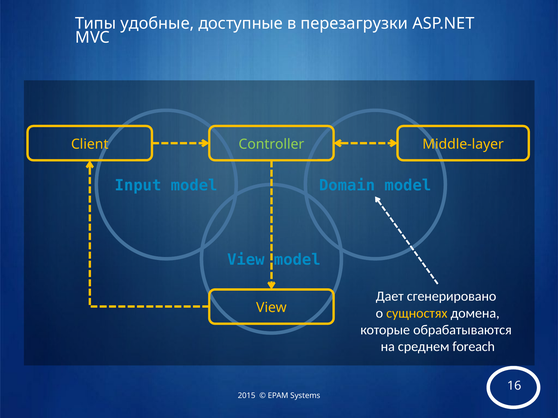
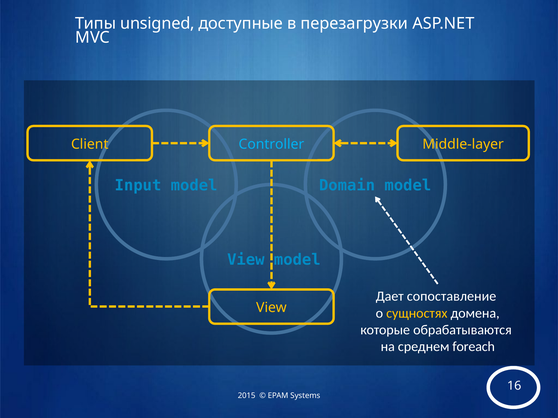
удобные: удобные -> unsigned (157, 24)
Controller colour: light green -> light blue (271, 144)
сгенерировано: сгенерировано -> сопоставление (452, 297)
